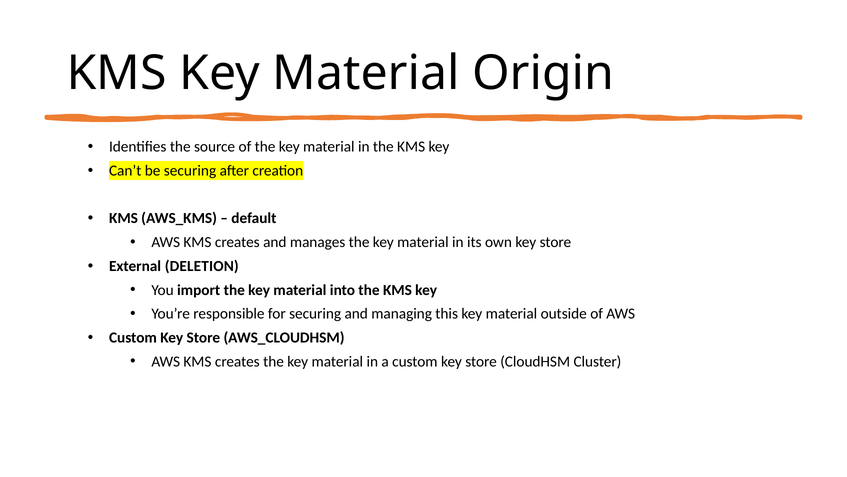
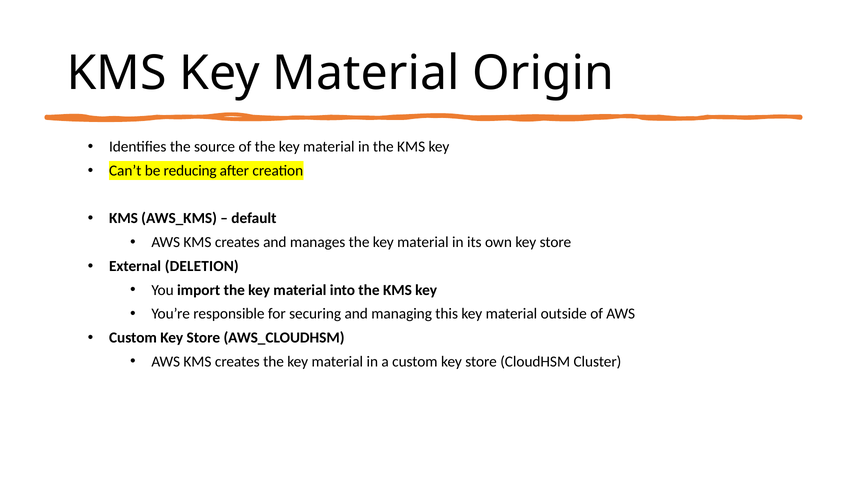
be securing: securing -> reducing (190, 170)
